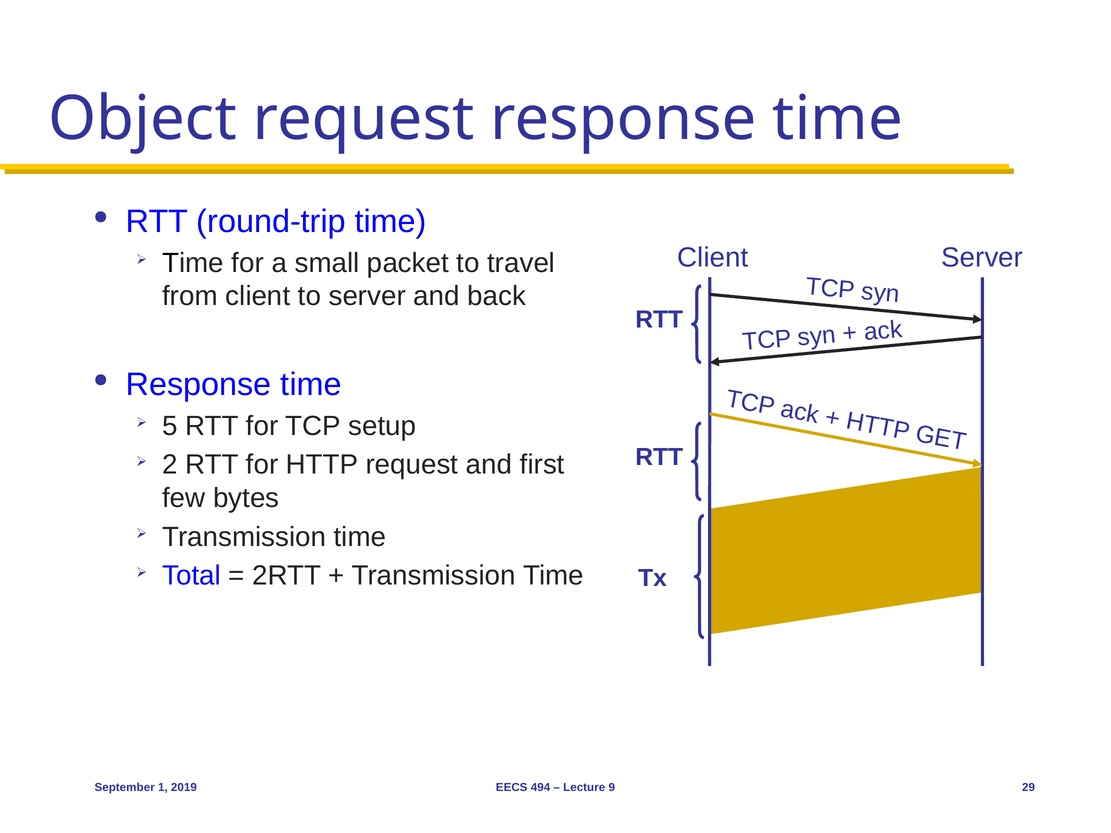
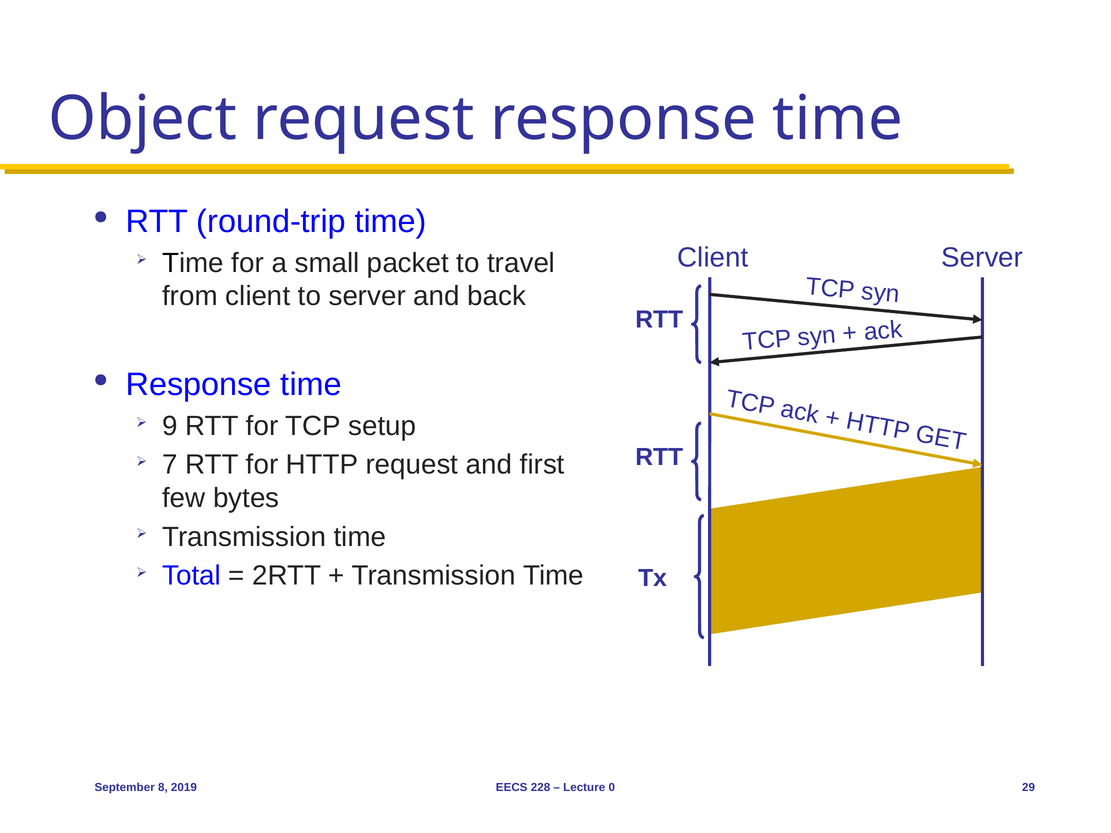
5: 5 -> 9 (170, 426)
2: 2 -> 7 (170, 465)
1: 1 -> 8 (163, 788)
494: 494 -> 228 (541, 788)
9: 9 -> 0 (612, 788)
